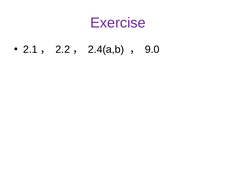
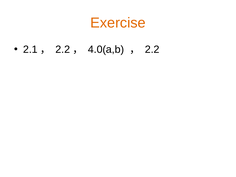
Exercise colour: purple -> orange (118, 23)
2.4(a,b: 2.4(a,b -> 4.0(a,b (106, 50)
9.0: 9.0 -> 2.2 (152, 50)
